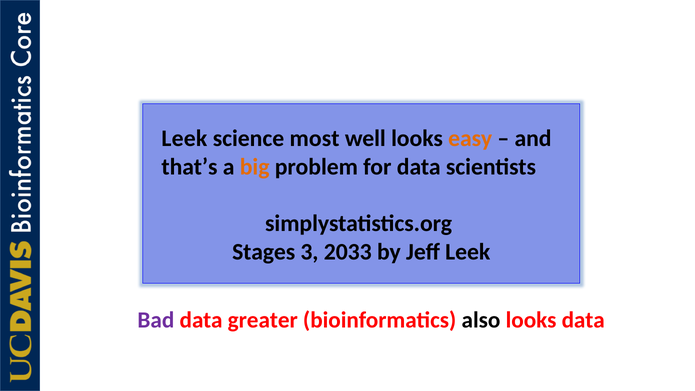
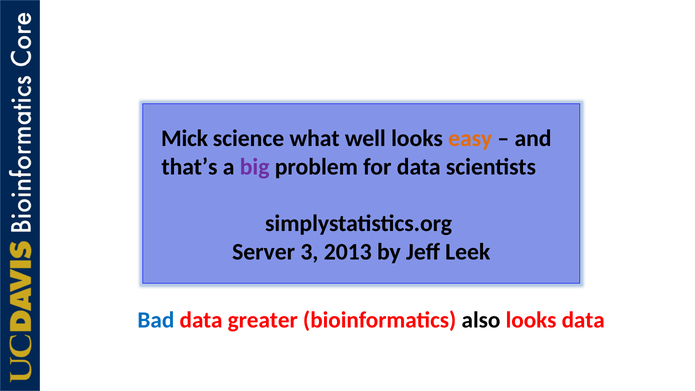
Leek: Leek -> Mick (185, 138)
most: most -> what (315, 138)
big colour: orange -> purple (255, 167)
Stages: Stages -> Server (264, 252)
2033: 2033 -> 2013 (348, 252)
Bad colour: purple -> blue (156, 320)
